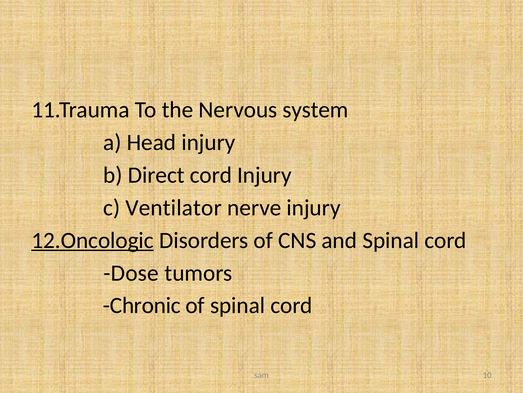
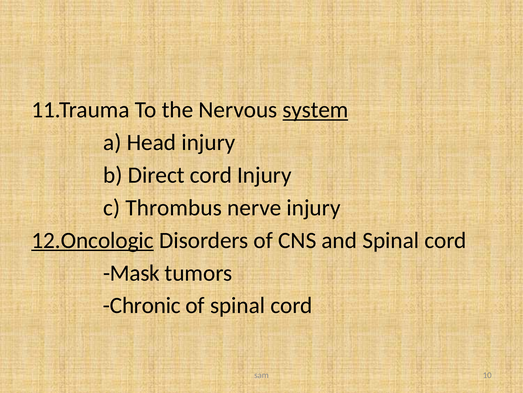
system underline: none -> present (315, 110)
Ventilator: Ventilator -> Thrombus (174, 207)
Dose: Dose -> Mask (131, 272)
